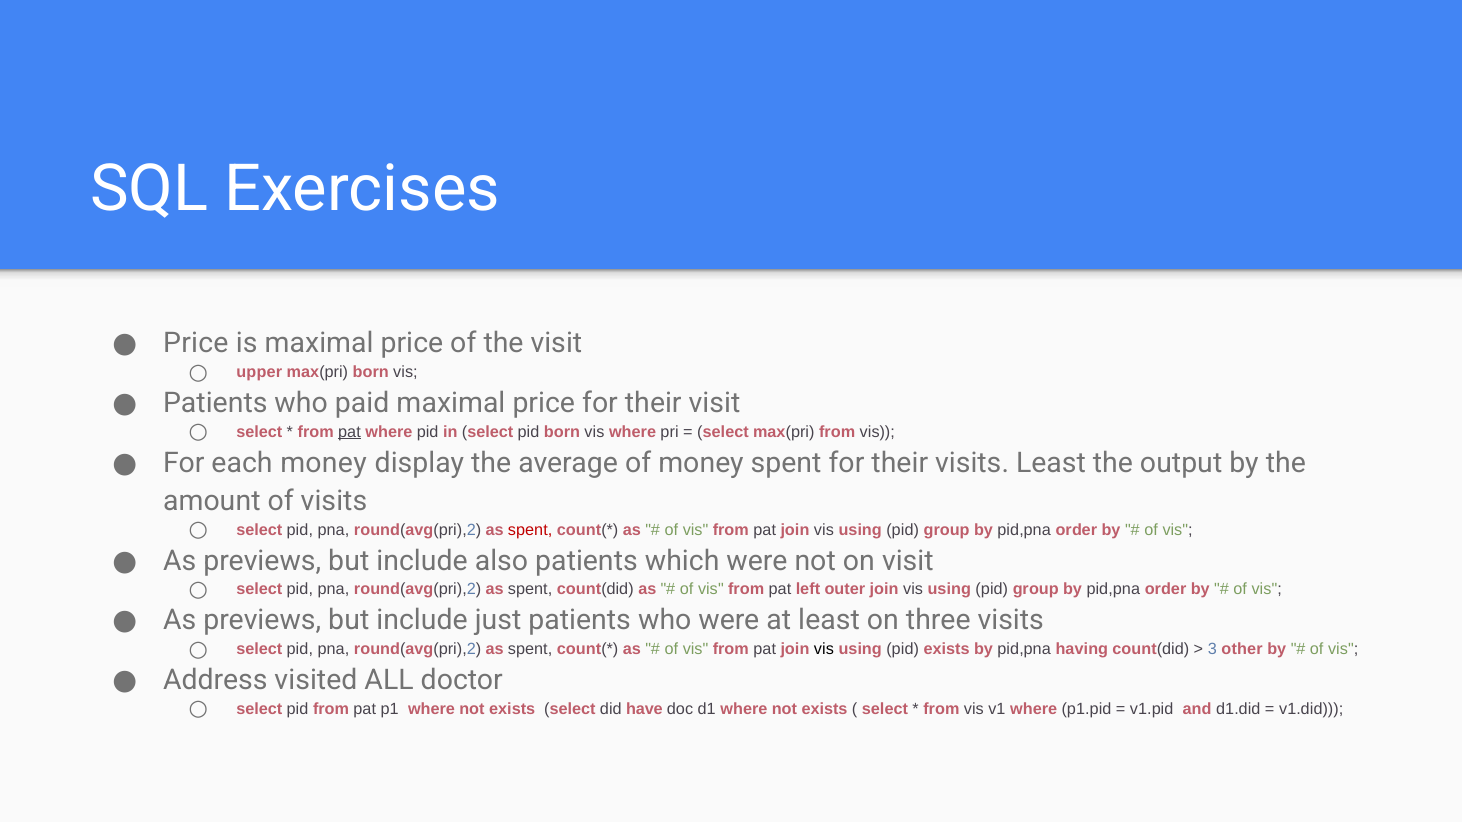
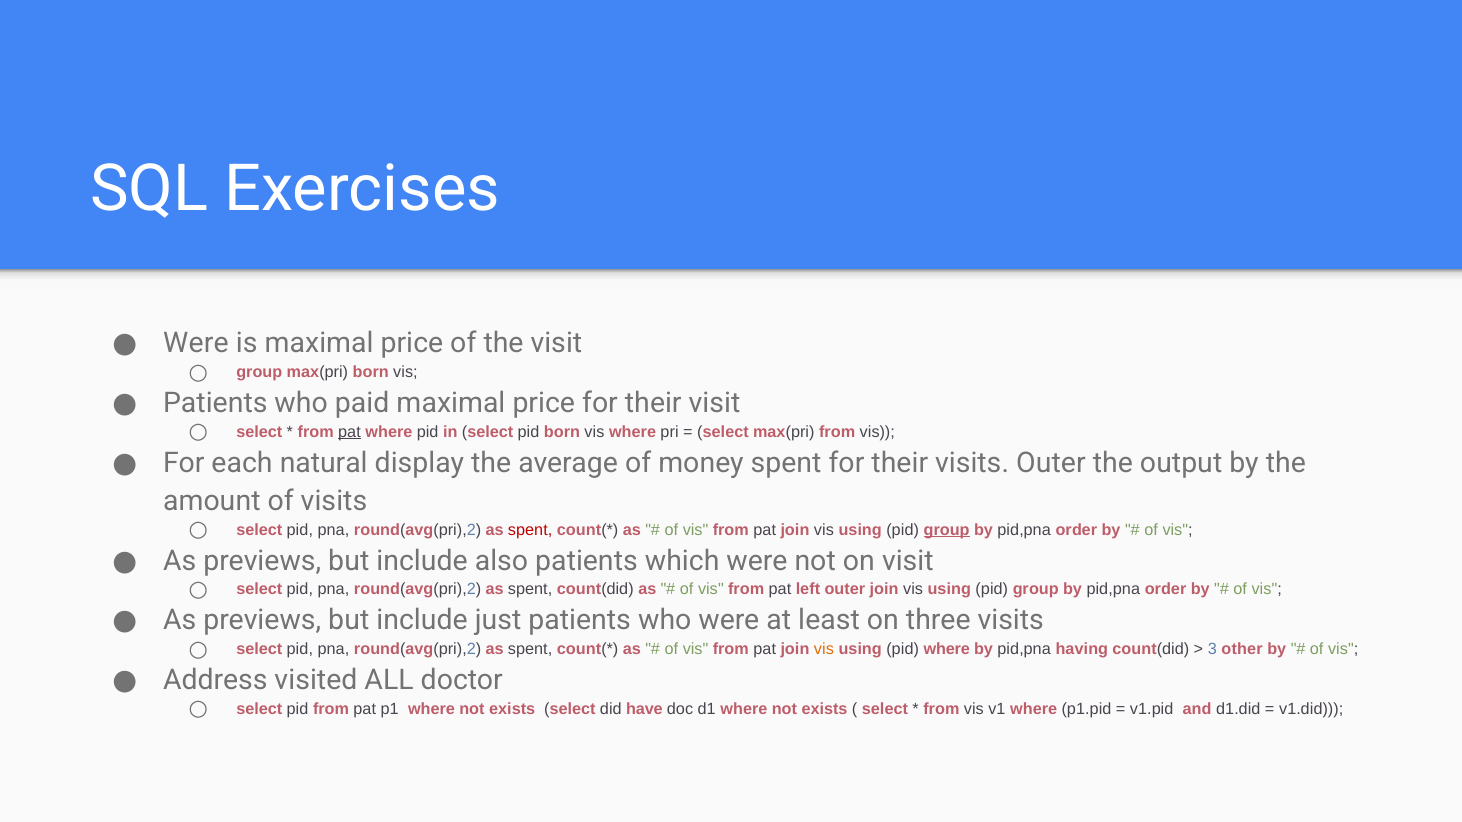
Price: Price -> Were (196, 344)
upper: upper -> group (259, 372)
each money: money -> natural (324, 463)
visits Least: Least -> Outer (1051, 463)
group underline: none -> present (947, 530)
vis colour: black -> orange (824, 649)
pid exists: exists -> where (947, 649)
